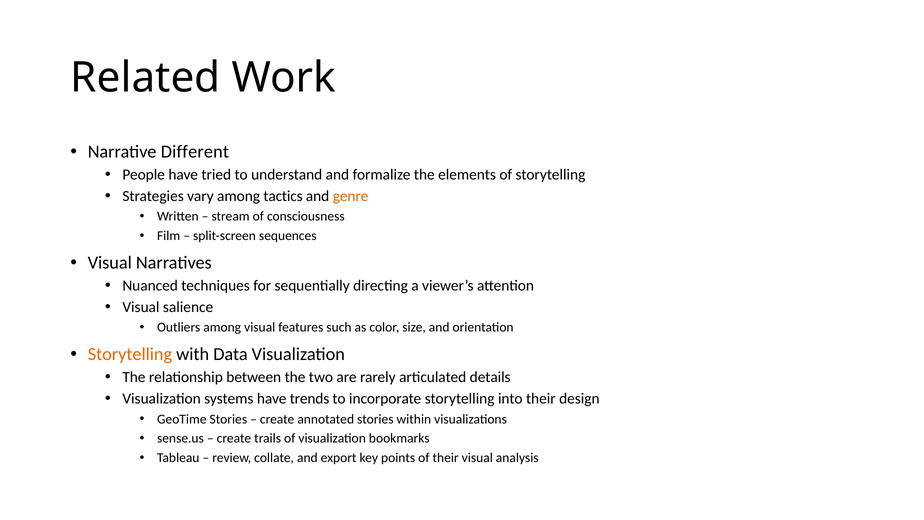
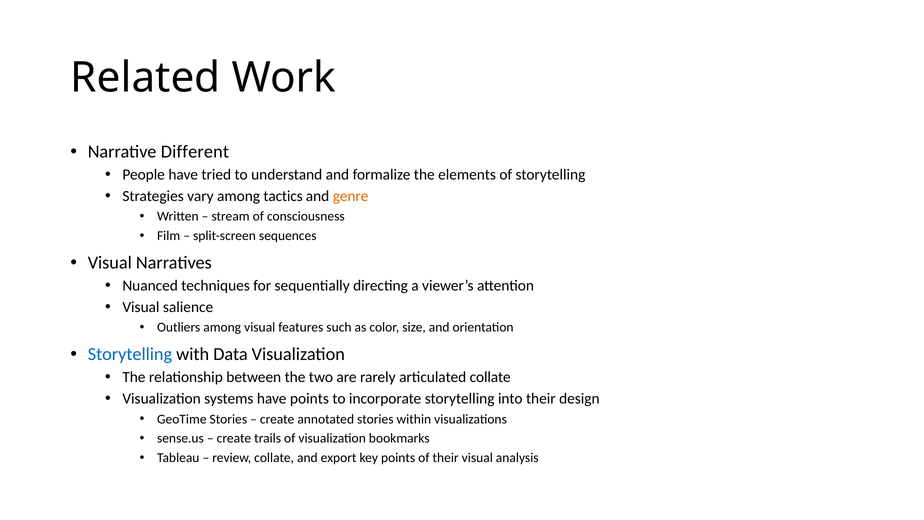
Storytelling colour: orange -> blue (130, 354)
articulated details: details -> collate (490, 377)
have trends: trends -> points (309, 399)
